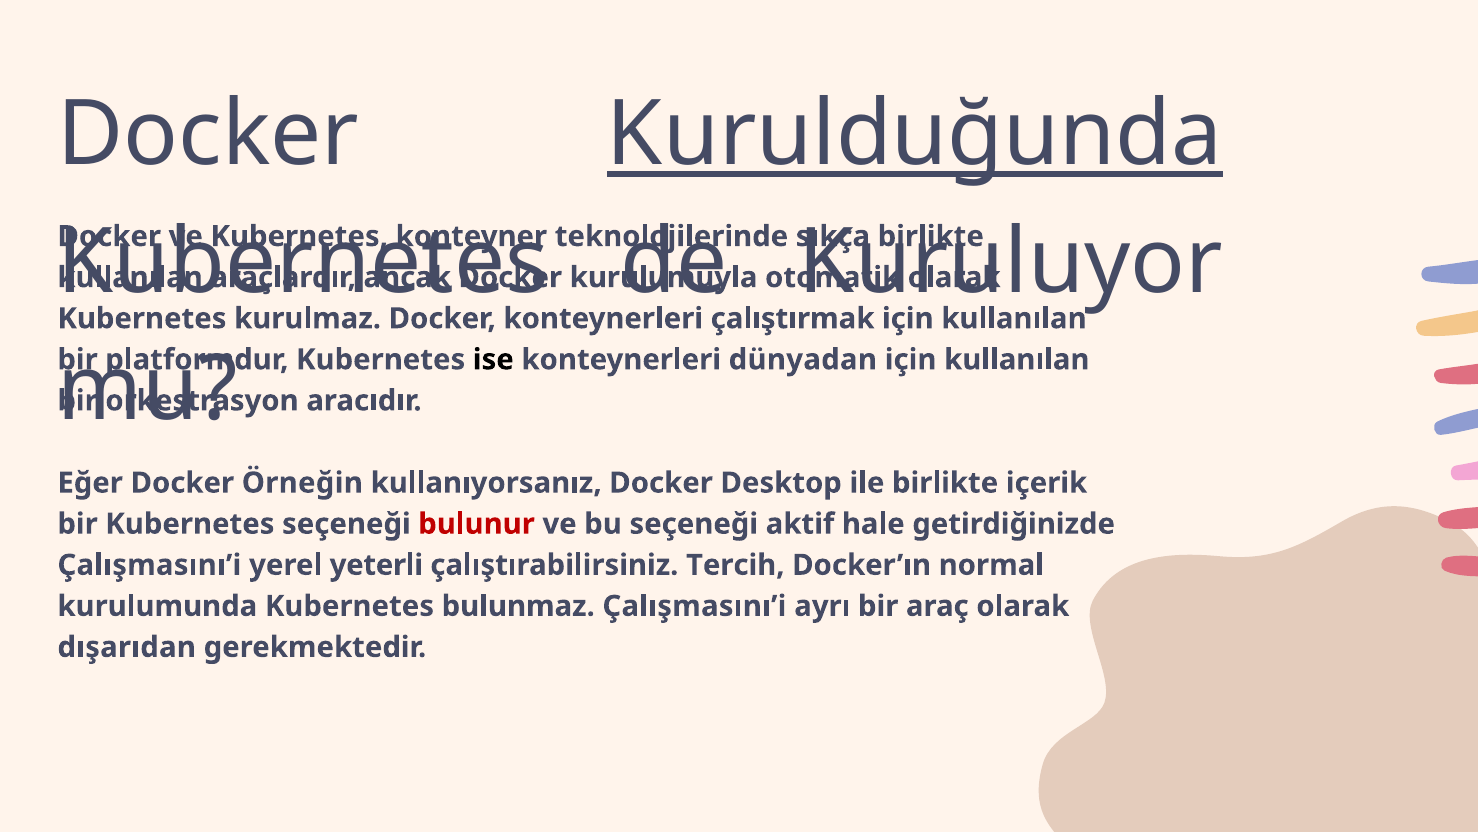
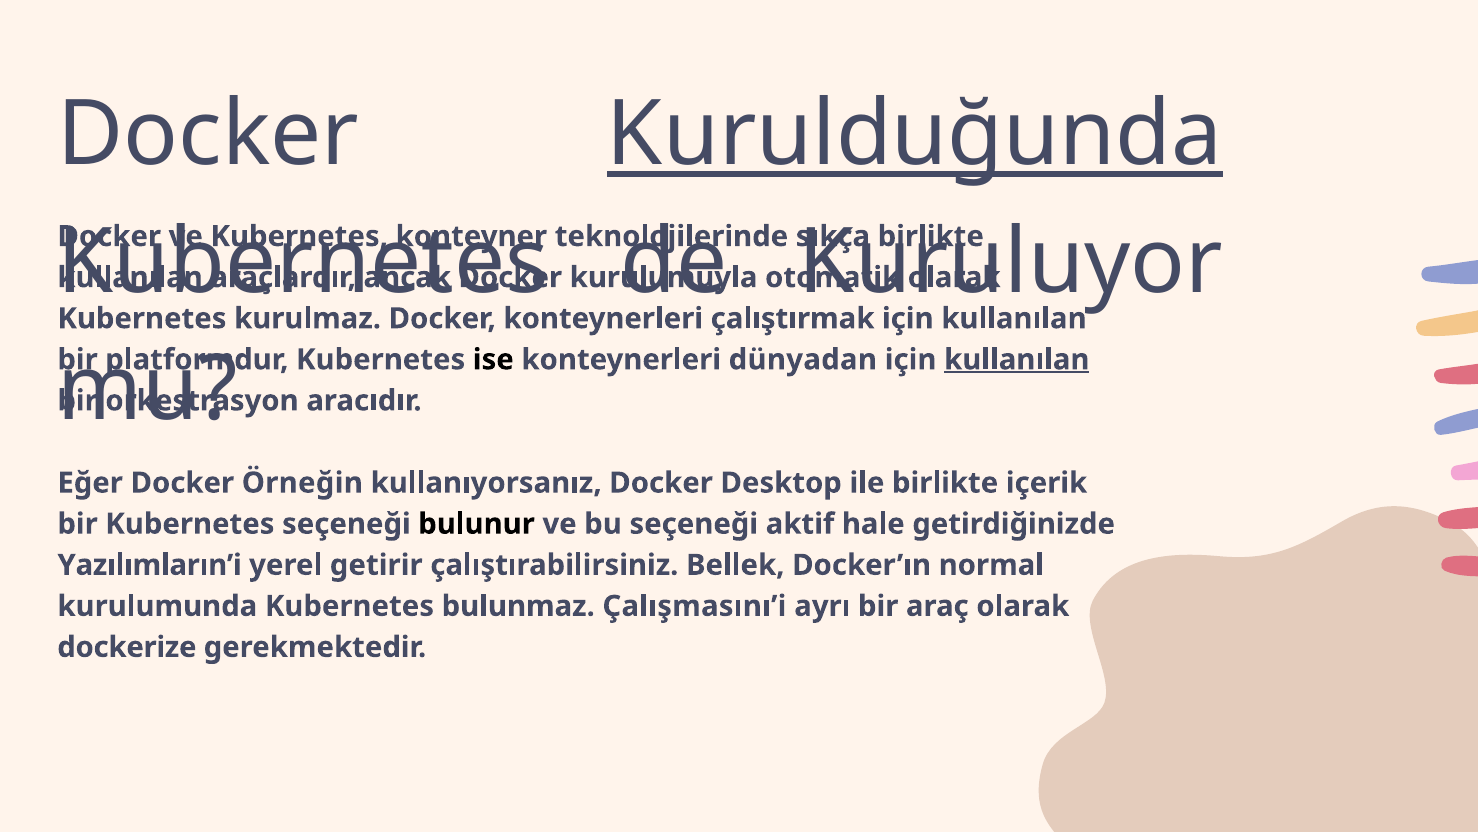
kullanılan underline: none -> present (1017, 359)
bulunur colour: red -> black (477, 524)
Çalışmasını’i: Çalışmasını’i -> Yazılımların’i (150, 565)
yeterli: yeterli -> getirir (376, 565)
Tercih: Tercih -> Bellek (735, 565)
dışarıdan: dışarıdan -> dockerize (127, 647)
